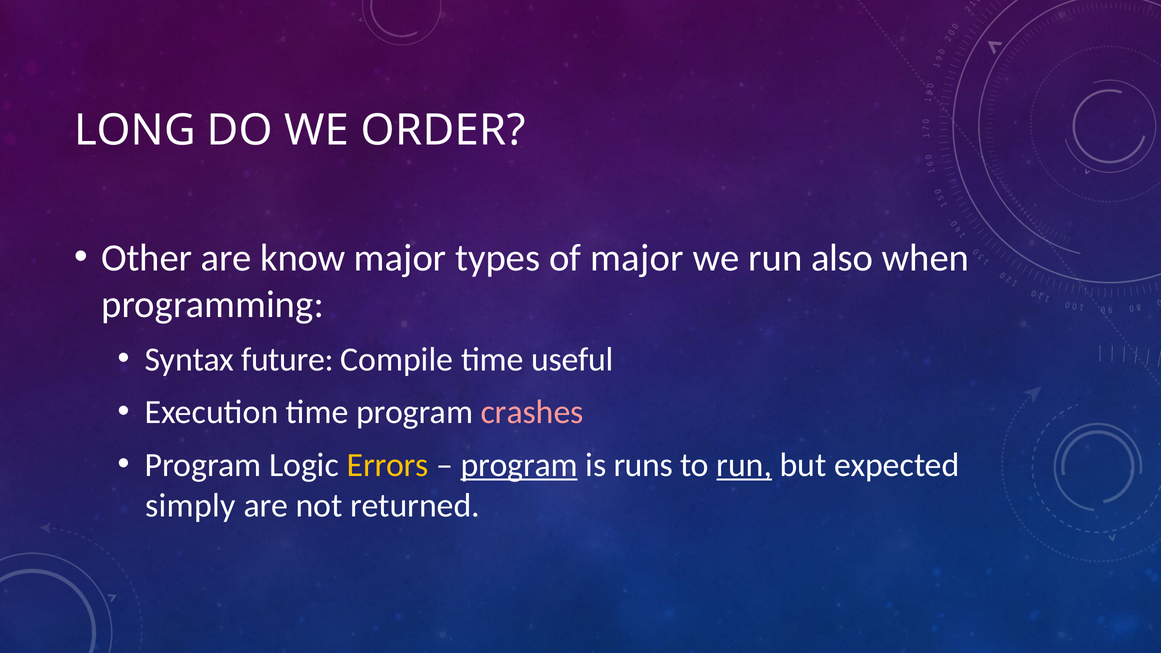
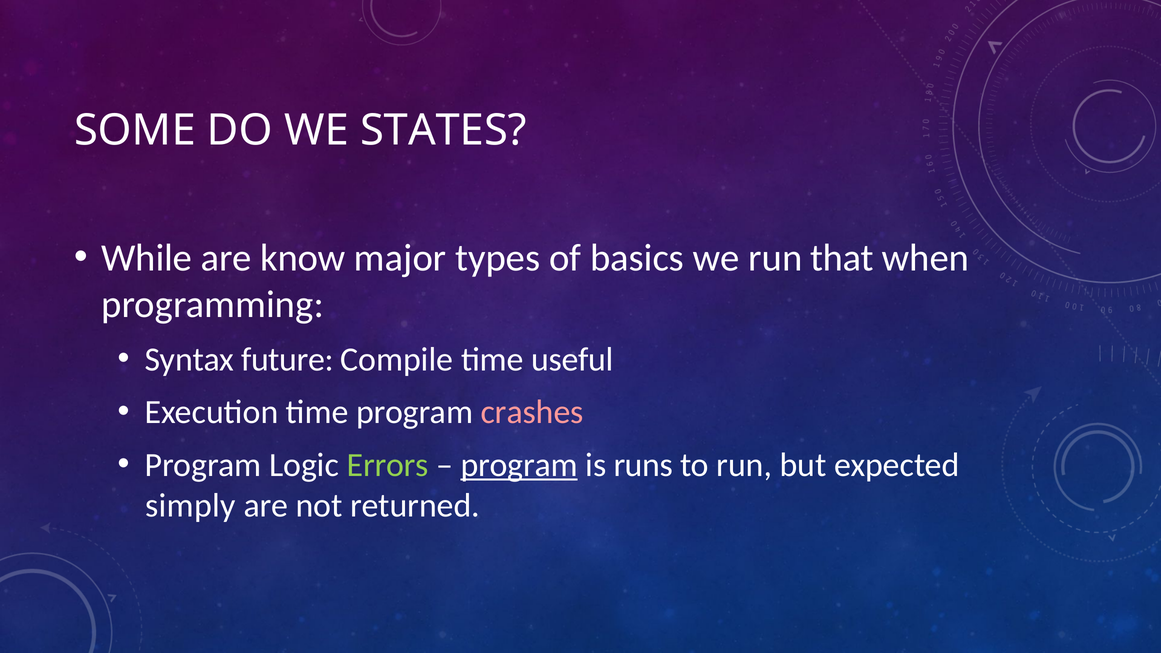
LONG: LONG -> SOME (135, 130)
ORDER: ORDER -> STATES (443, 130)
Other: Other -> While (147, 258)
of major: major -> basics (637, 258)
also: also -> that (842, 258)
Errors colour: yellow -> light green (388, 465)
run underline: present -> none (744, 465)
